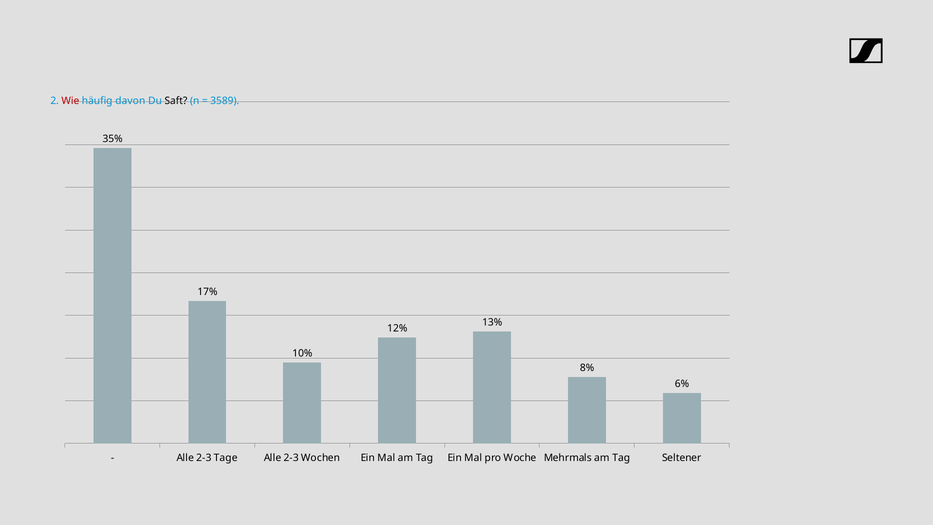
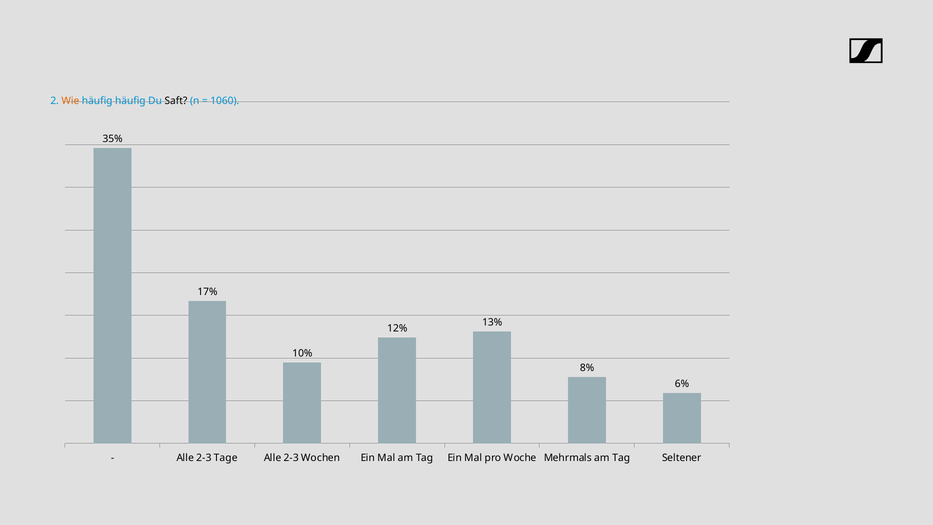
Wie colour: red -> orange (70, 101)
häufig davon: davon -> häufig (130, 101)
3589: 3589 -> 1060 (225, 101)
